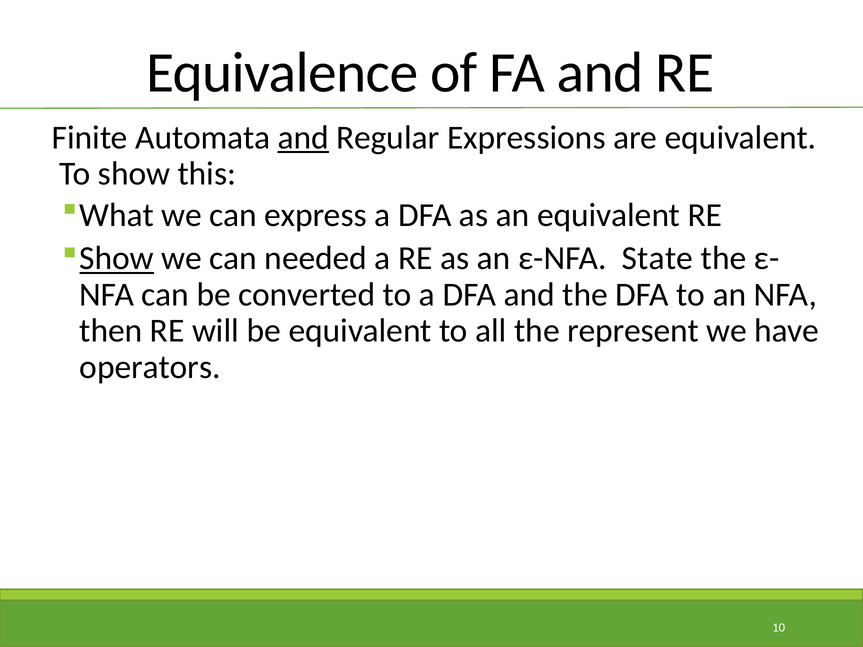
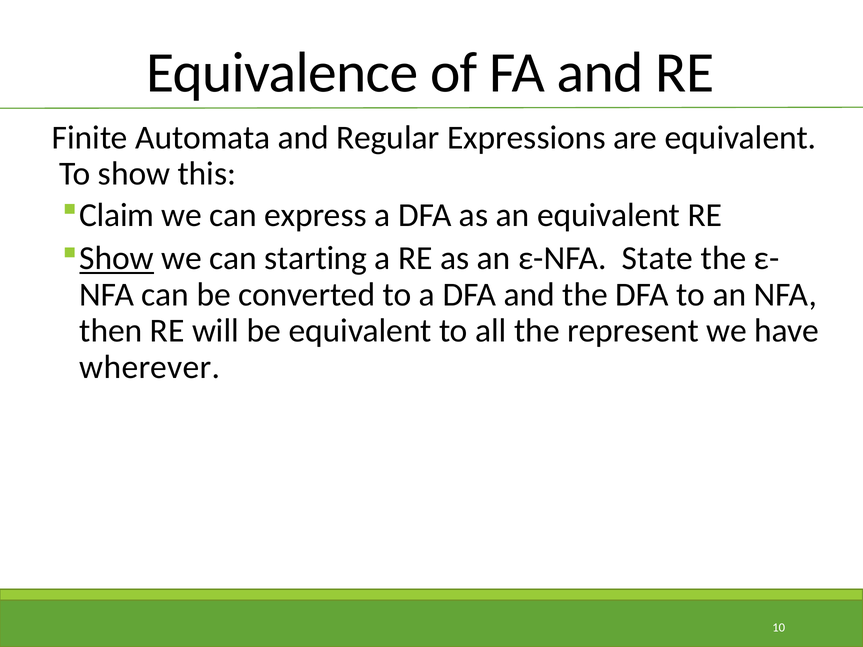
and underline: present -> none (303, 138)
What: What -> Claim (117, 215)
needed: needed -> starting (316, 258)
operators: operators -> wherever (150, 367)
